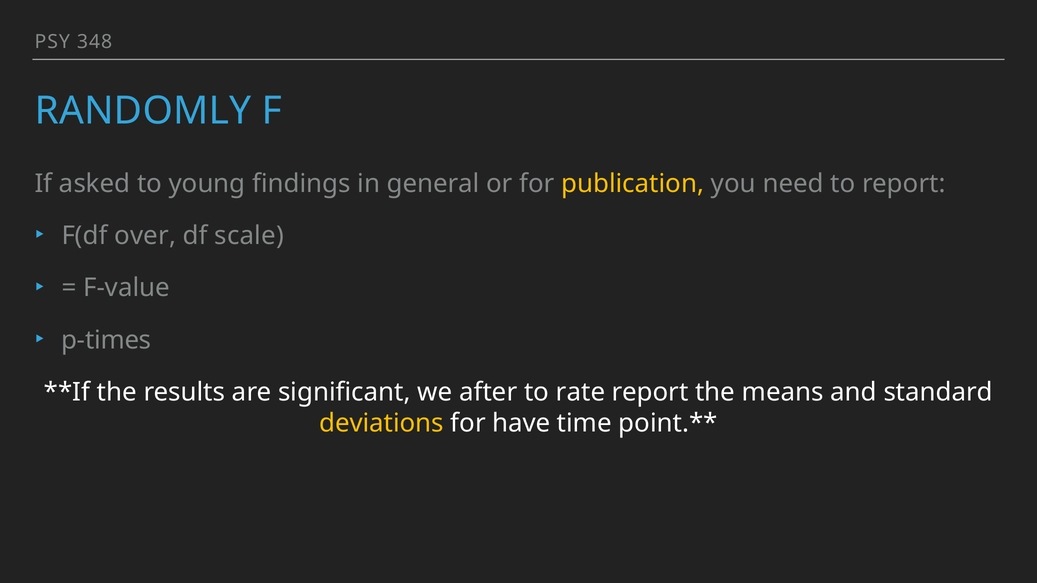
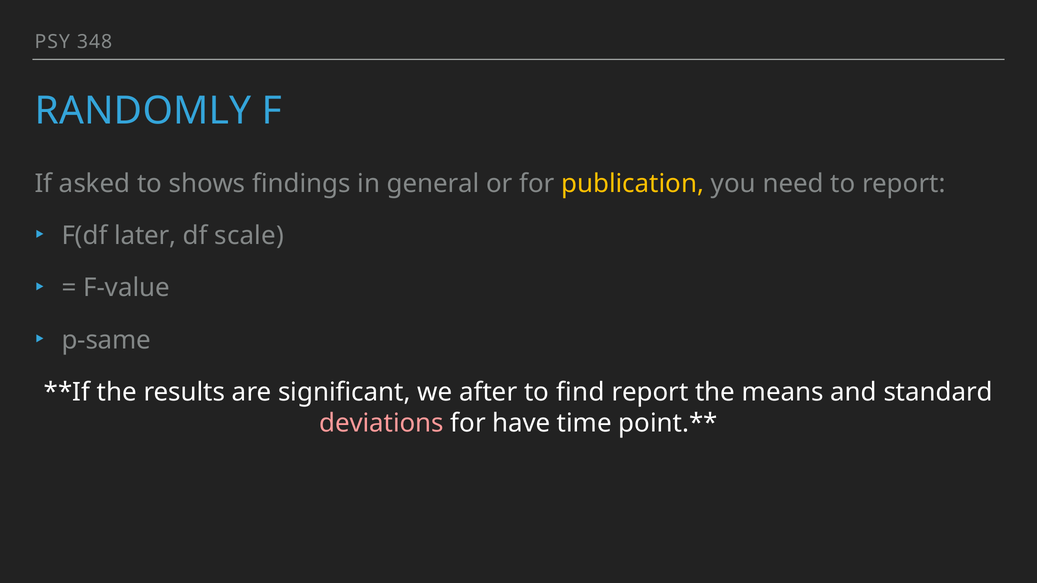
young: young -> shows (207, 184)
over: over -> later (145, 236)
p-times: p-times -> p-same (106, 340)
rate: rate -> find (580, 392)
deviations colour: yellow -> pink (382, 424)
